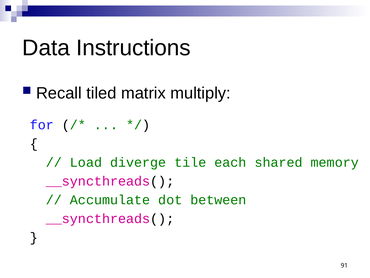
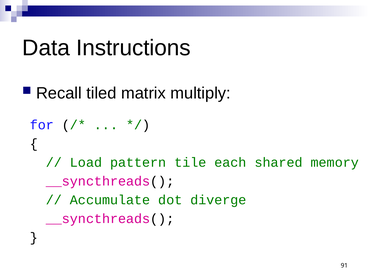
diverge: diverge -> pattern (138, 162)
between: between -> diverge (218, 200)
